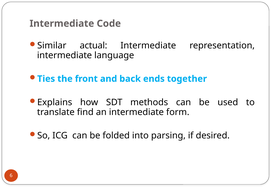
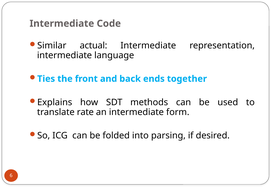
find: find -> rate (85, 112)
